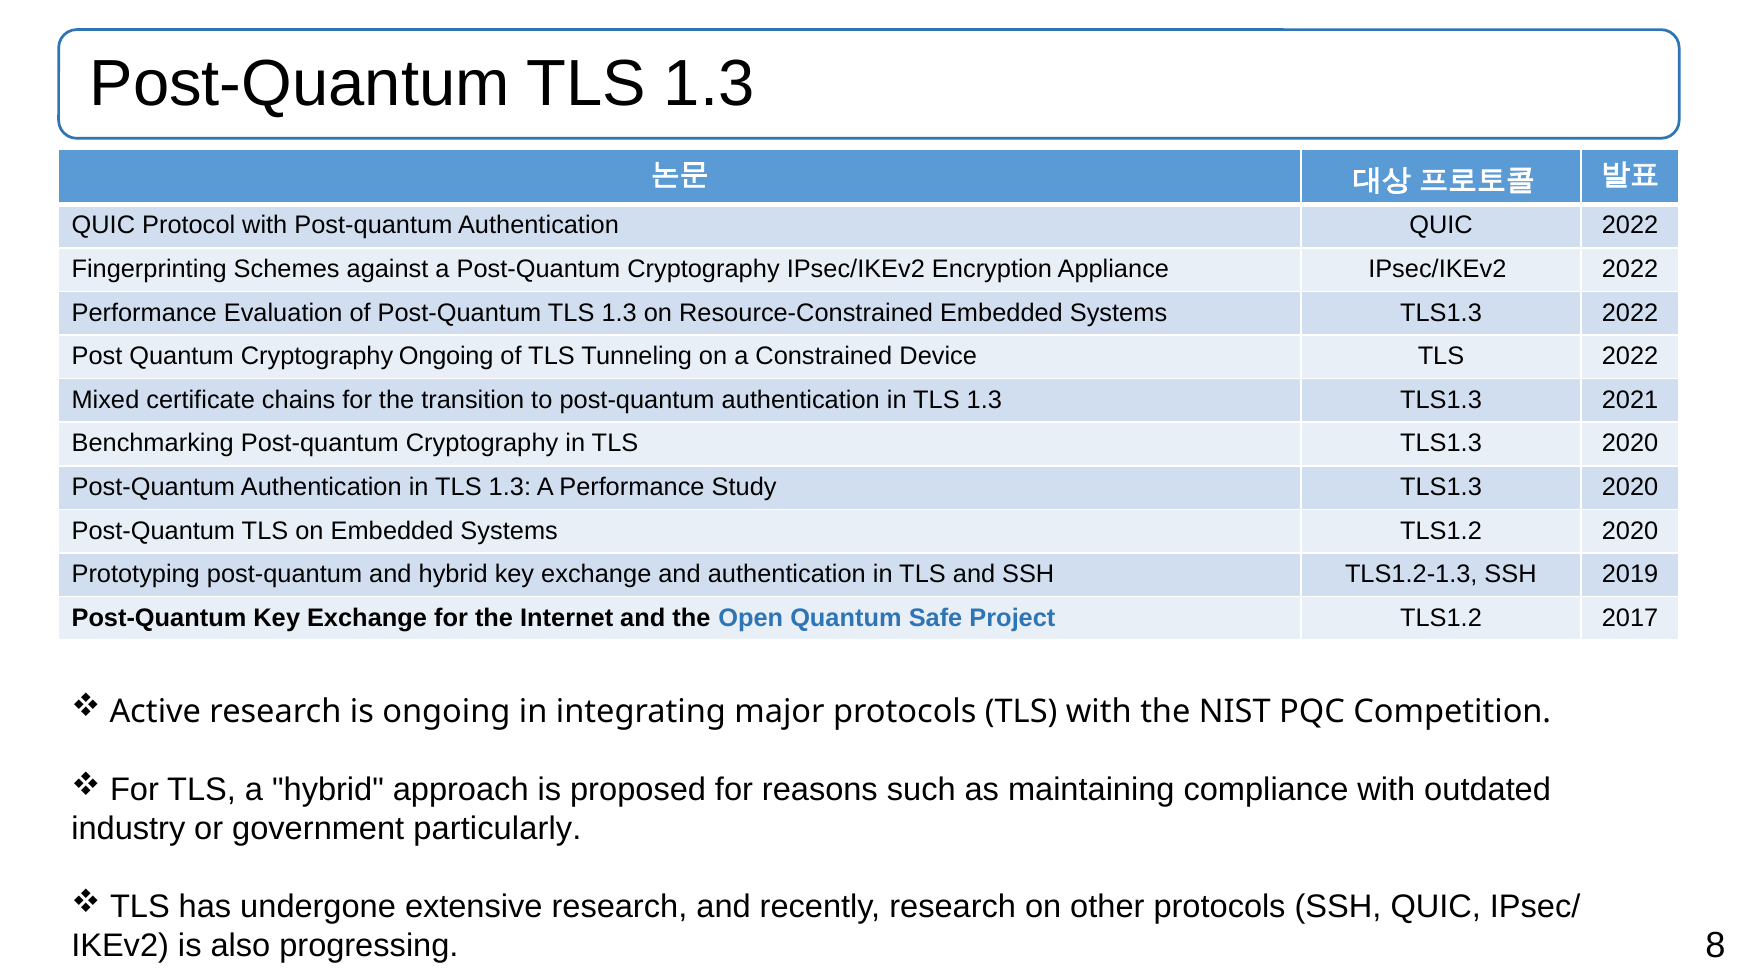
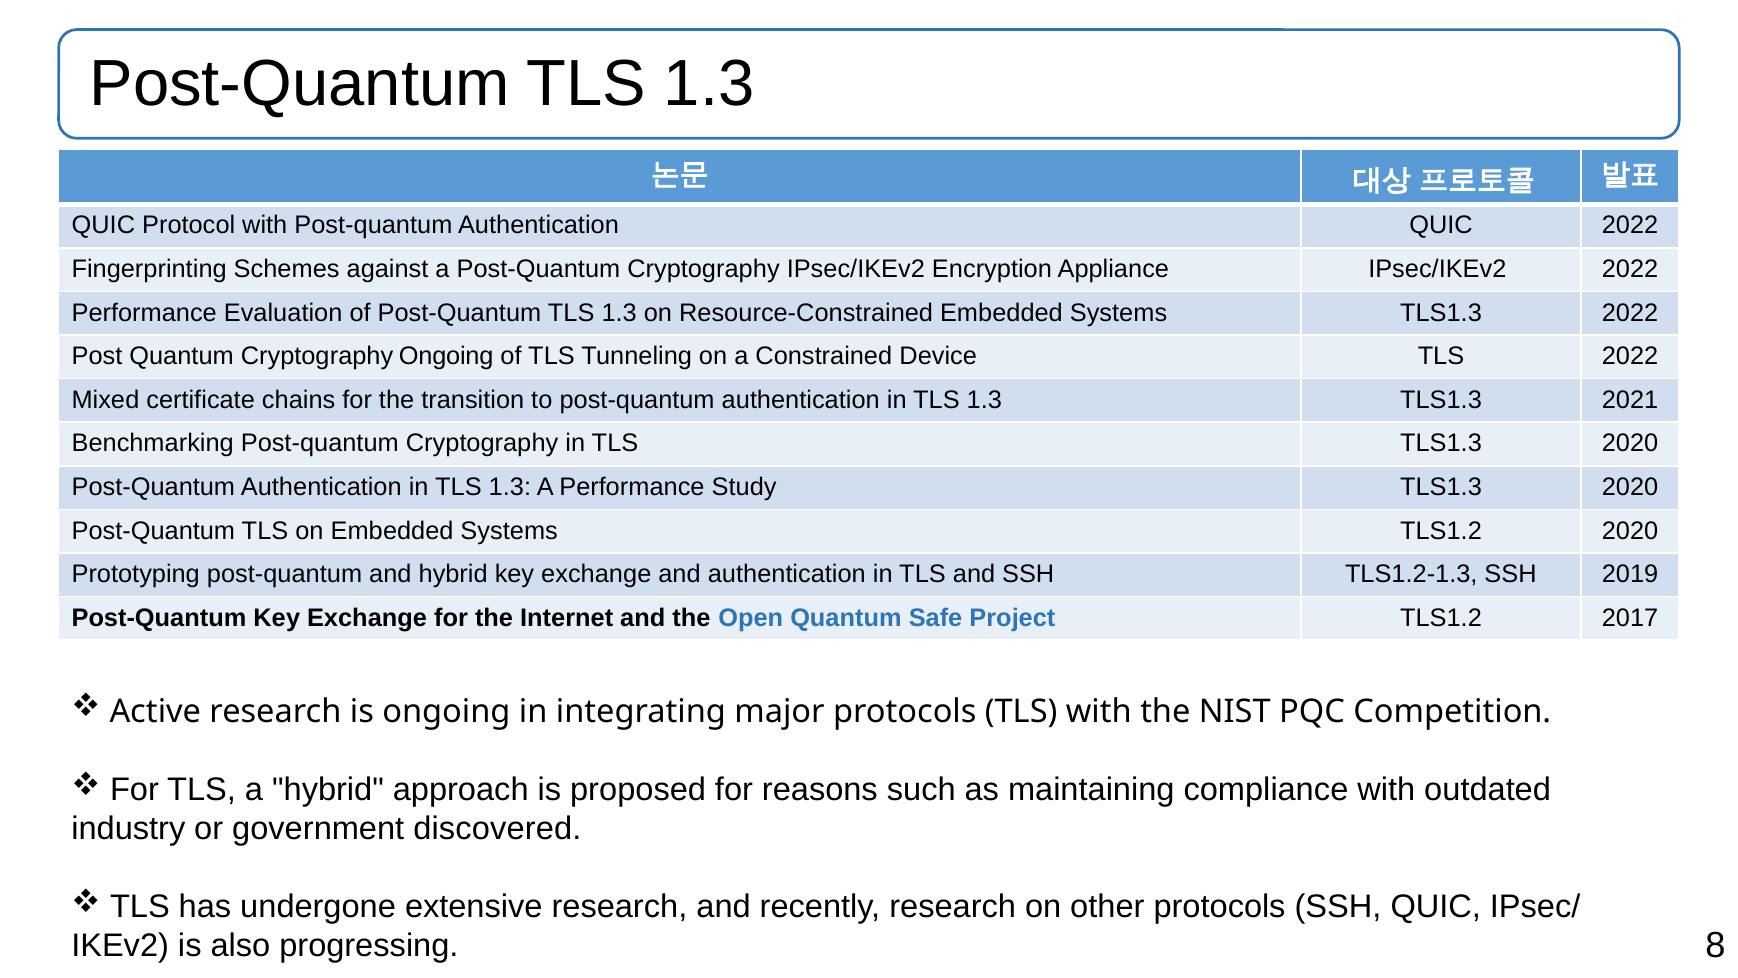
particularly: particularly -> discovered (497, 829)
